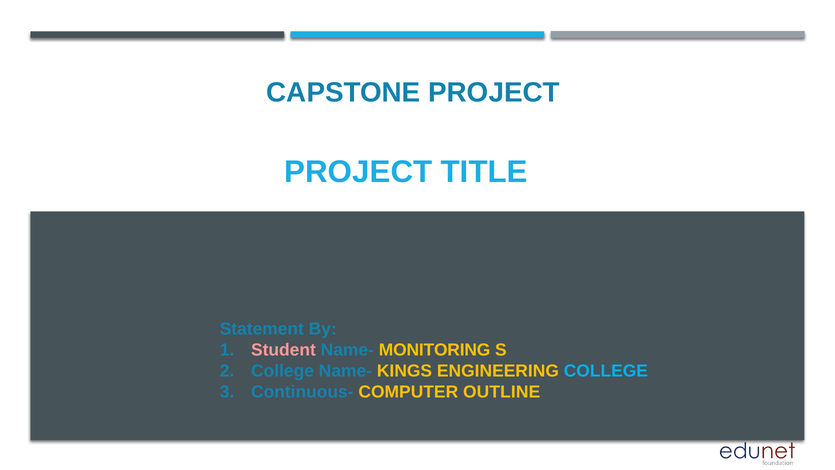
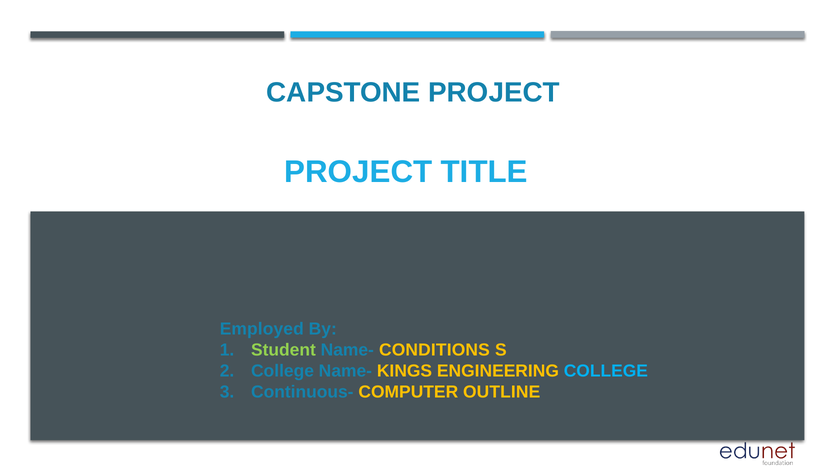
Statement: Statement -> Employed (262, 329)
Student colour: pink -> light green (283, 350)
MONITORING: MONITORING -> CONDITIONS (434, 350)
